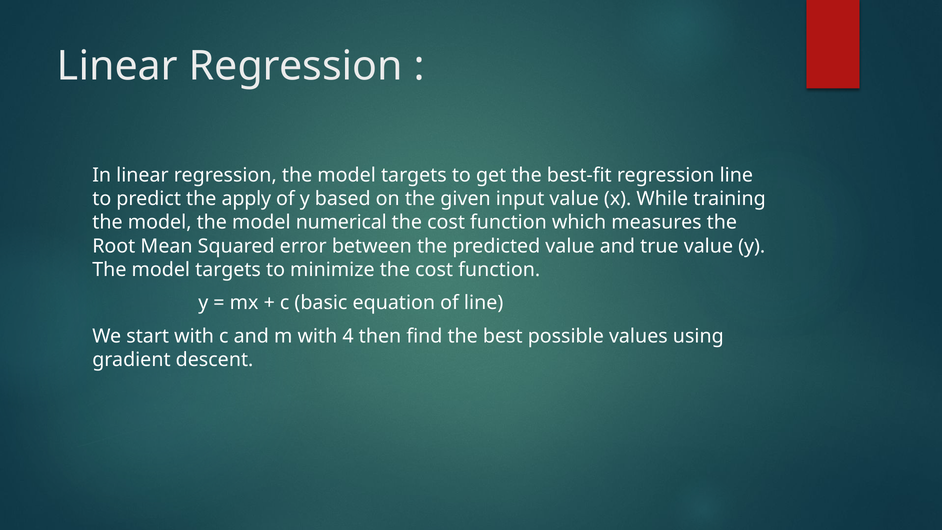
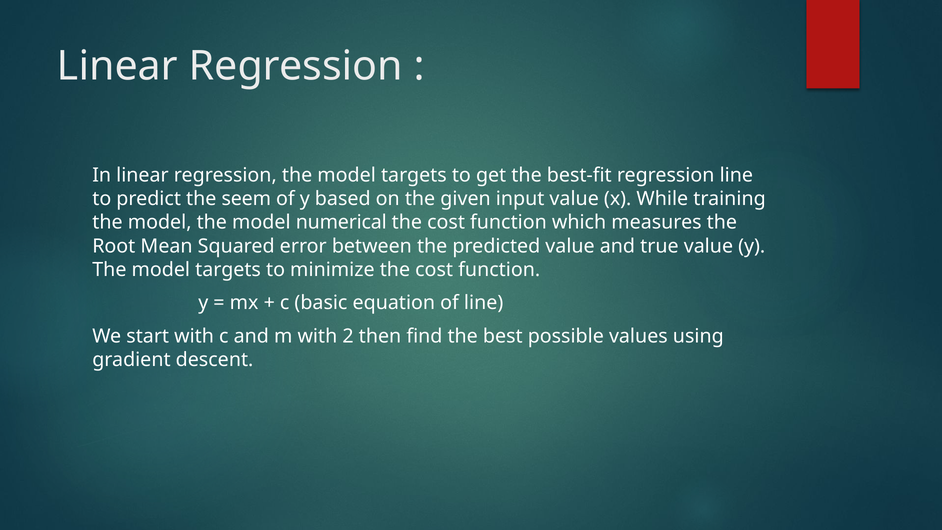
apply: apply -> seem (246, 199)
4: 4 -> 2 (348, 336)
